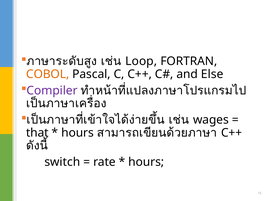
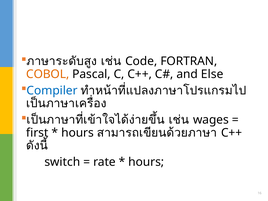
Loop: Loop -> Code (141, 61)
Compiler colour: purple -> blue (52, 91)
that: that -> first (37, 133)
